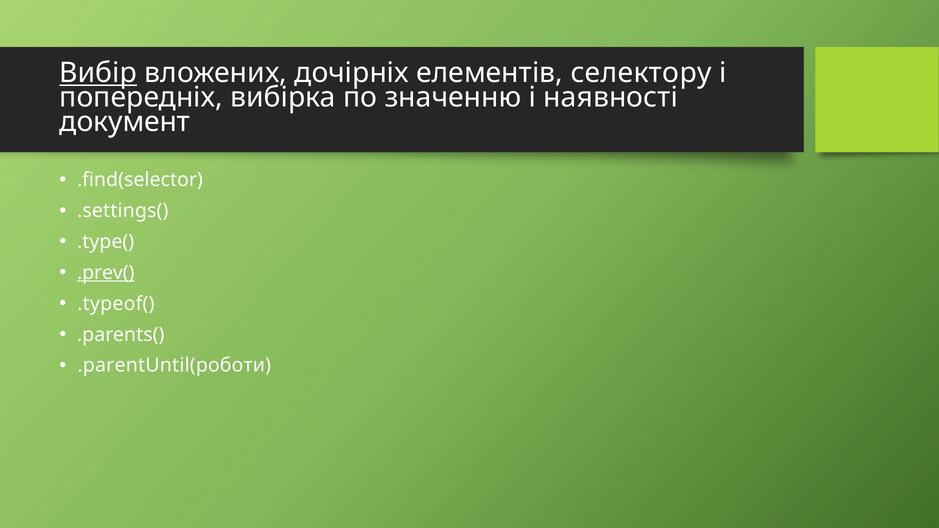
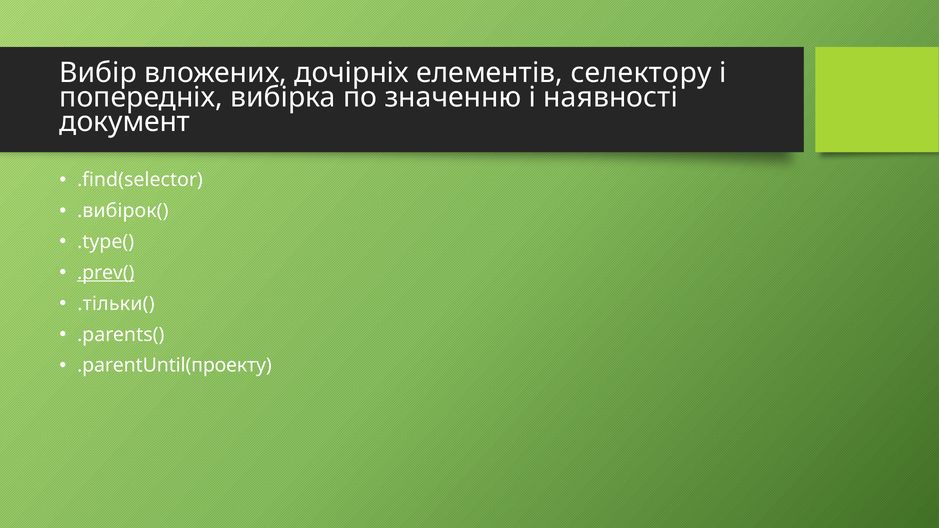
Вибір underline: present -> none (98, 73)
.settings(: .settings( -> .вибірок( (123, 211)
.typeof(: .typeof( -> .тільки( (116, 304)
.parentUntil(роботи: .parentUntil(роботи -> .parentUntil(проекту (174, 366)
